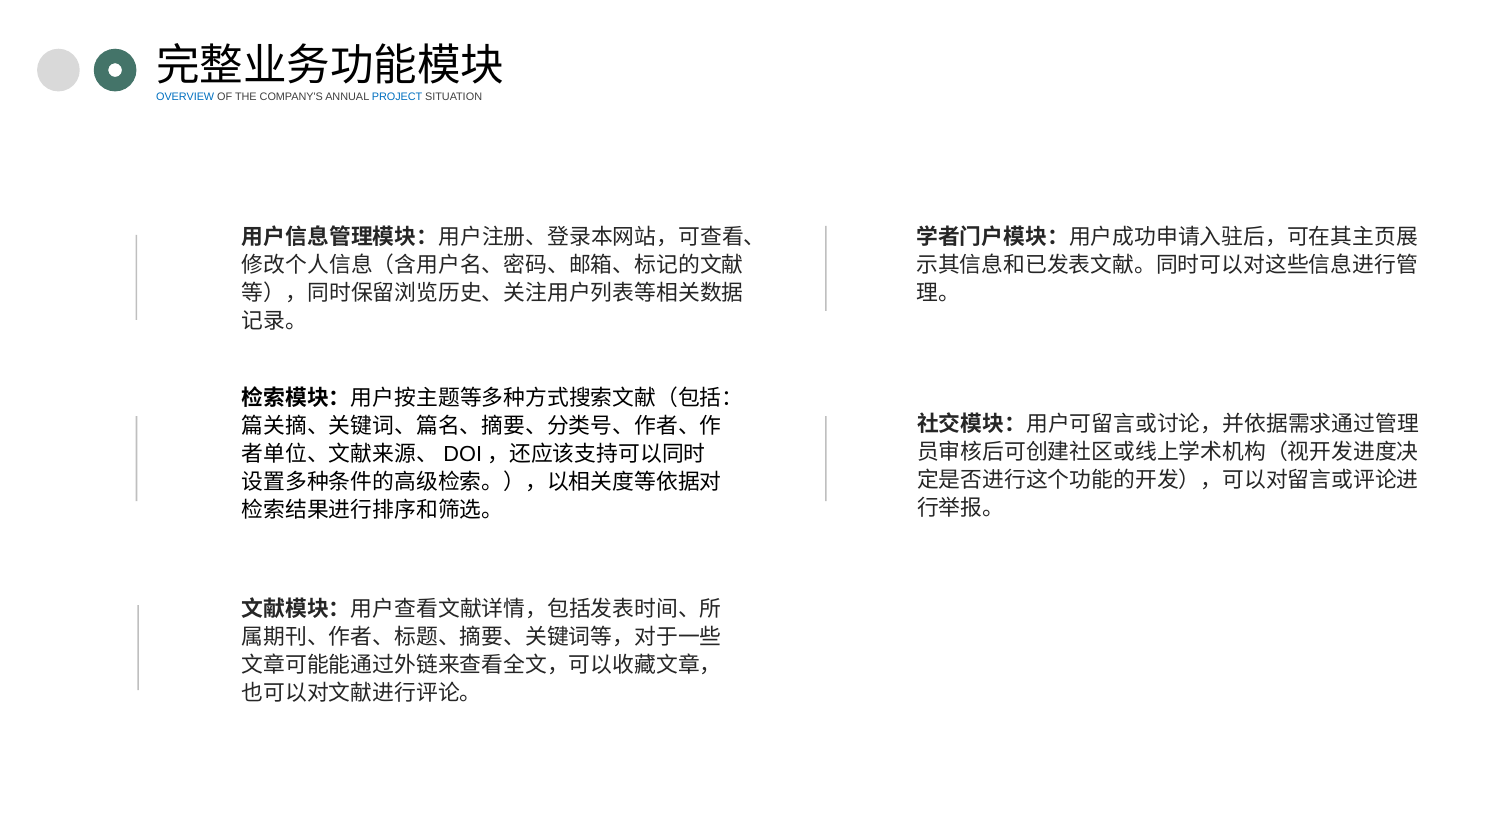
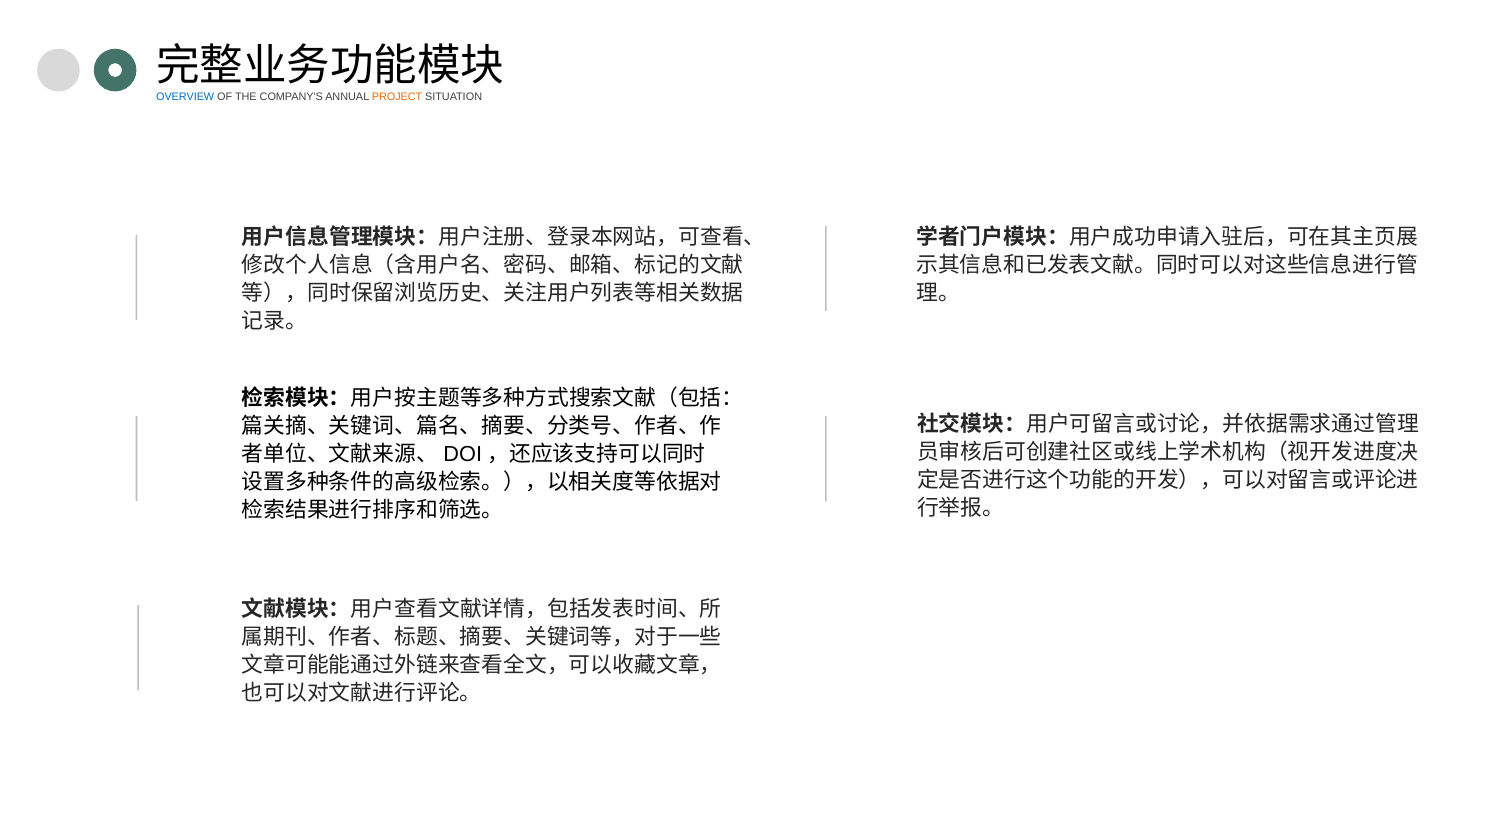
PROJECT colour: blue -> orange (397, 97)
